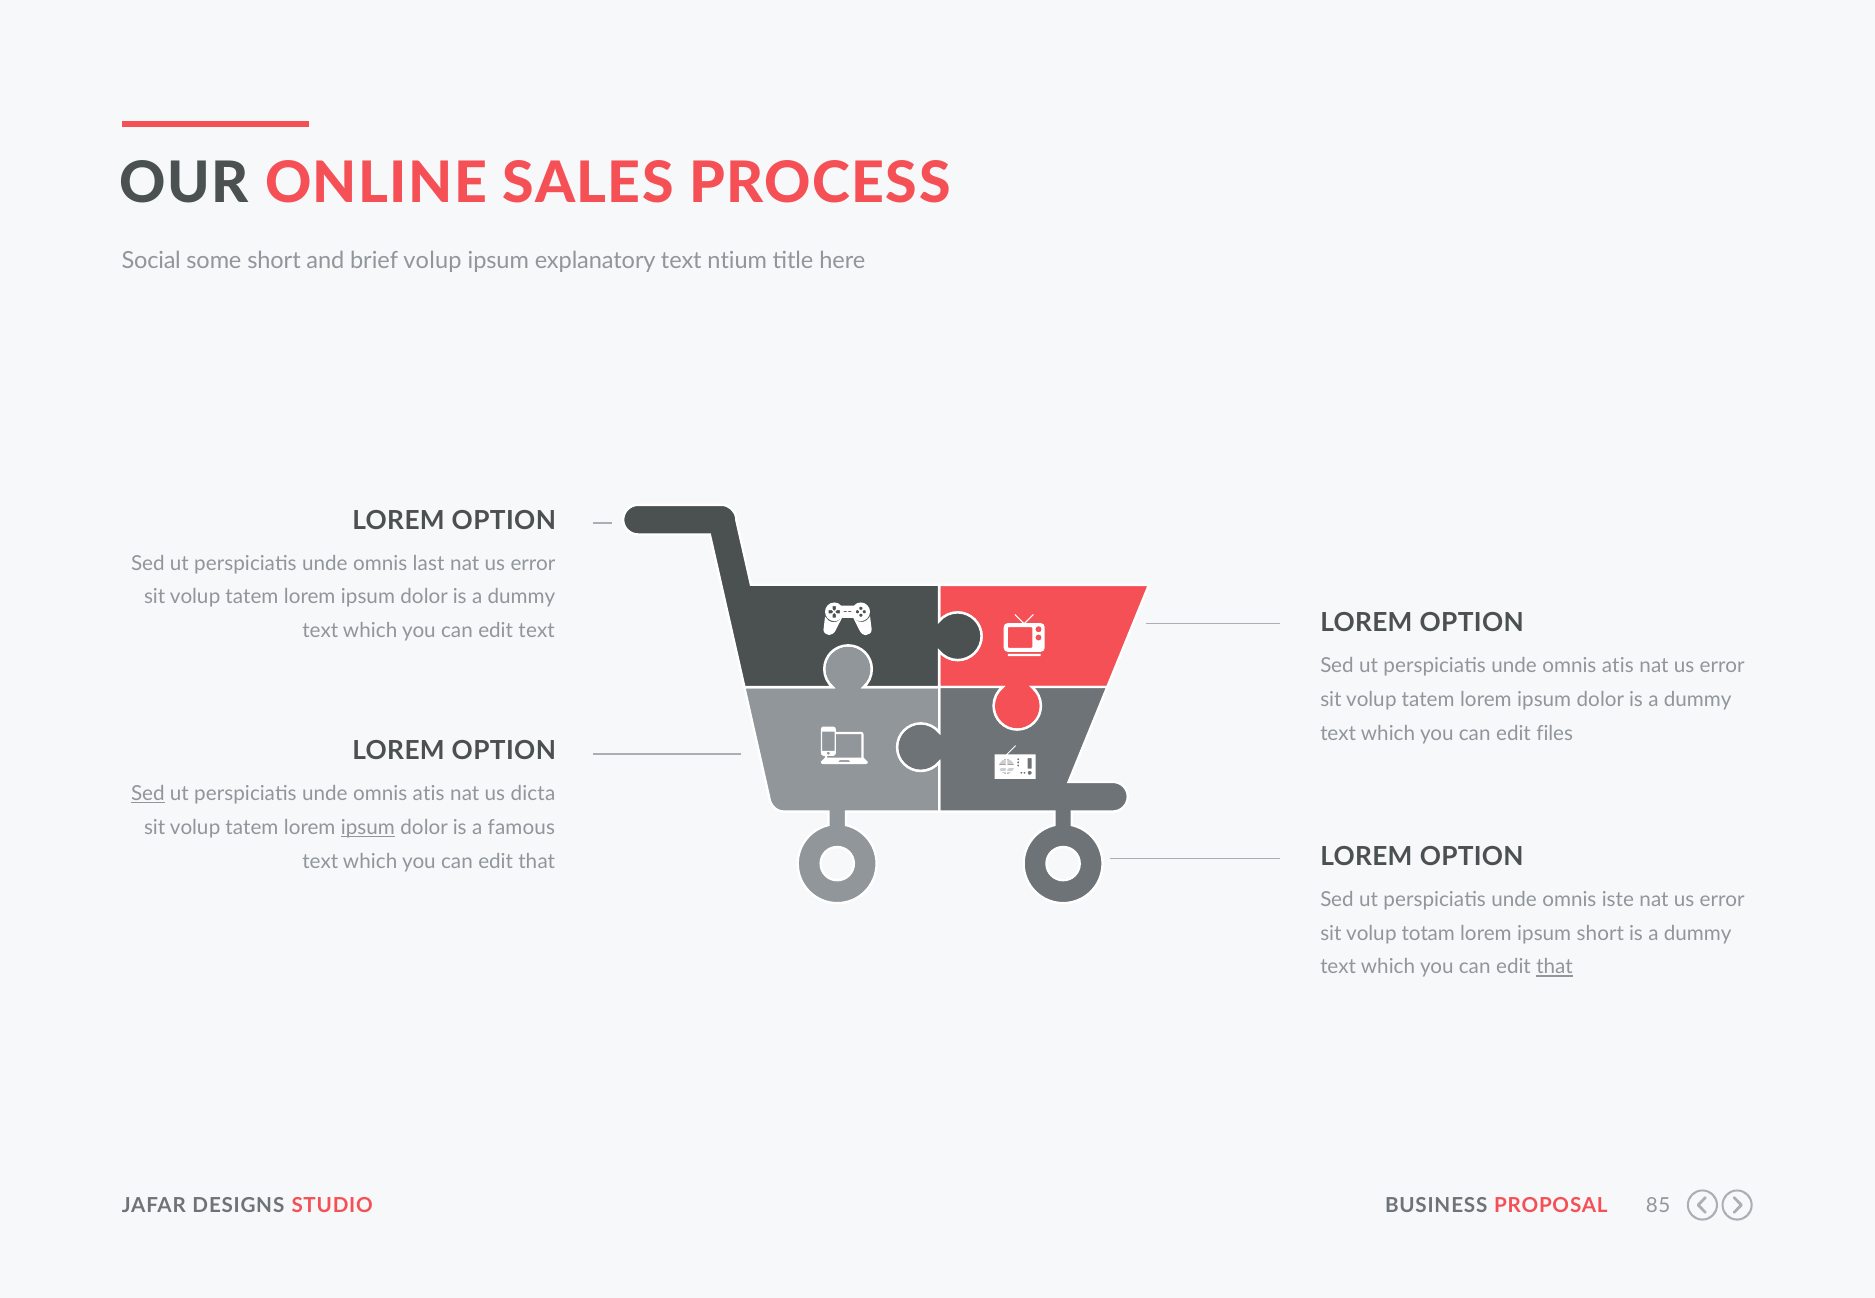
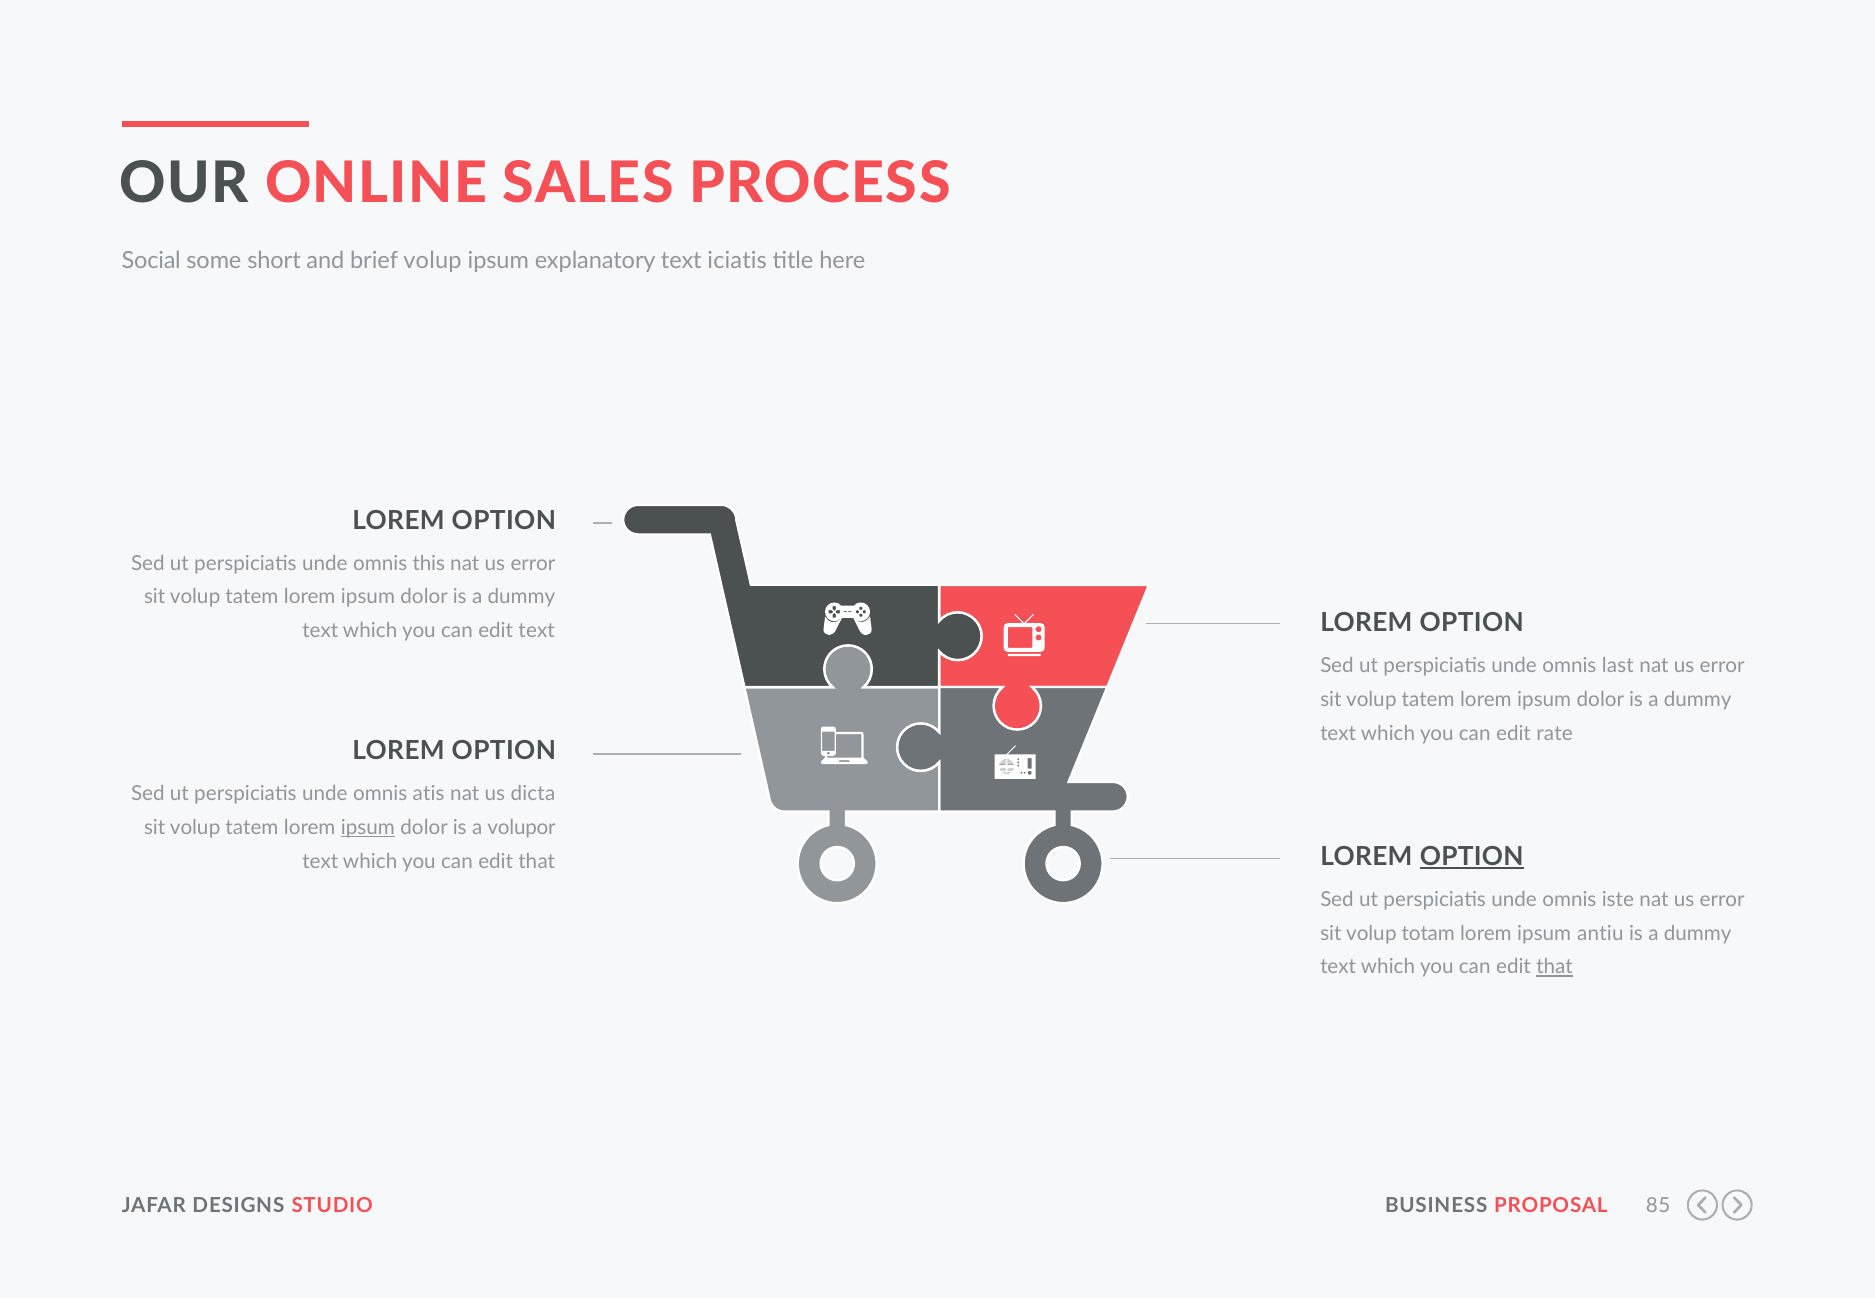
ntium: ntium -> iciatis (737, 261)
last: last -> this (429, 563)
atis: atis -> last (1618, 666)
files: files -> rate (1555, 734)
Sed underline: present -> none (148, 794)
famous: famous -> volupor (522, 828)
OPTION underline: none -> present (1472, 857)
ipsum short: short -> antiu (1600, 933)
